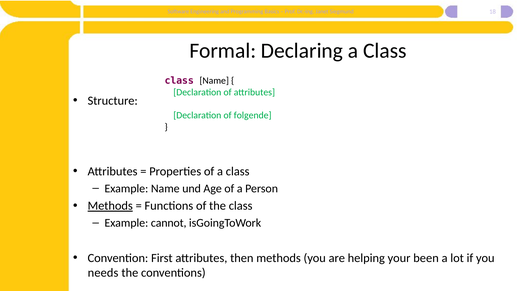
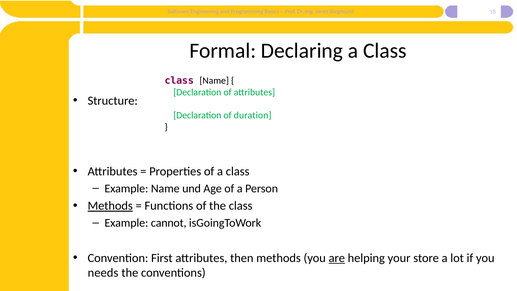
folgende: folgende -> duration (253, 115)
are underline: none -> present (337, 258)
been: been -> store (426, 258)
